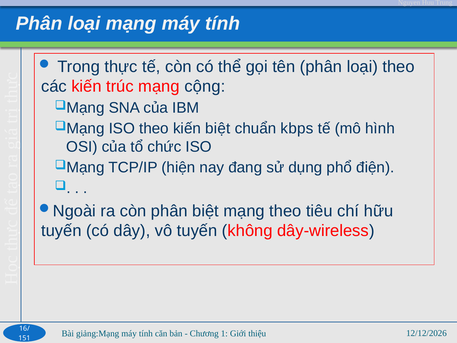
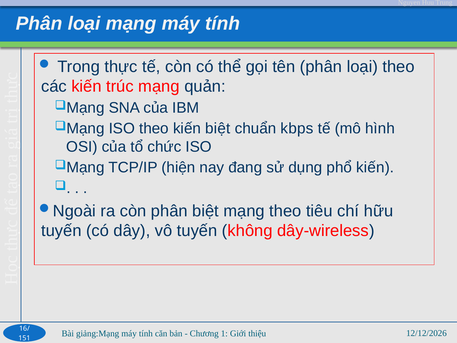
cộng: cộng -> quản (205, 86)
phổ điện: điện -> kiến (375, 167)
